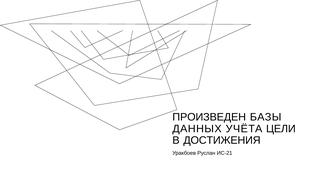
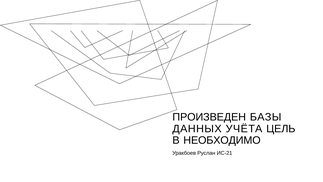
ЦЕЛИ: ЦЕЛИ -> ЦЕЛЬ (281, 128)
ДОСТИЖЕНИЯ: ДОСТИЖЕНИЯ -> НЕОБХОДИМО (222, 140)
